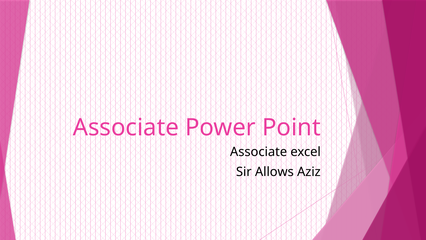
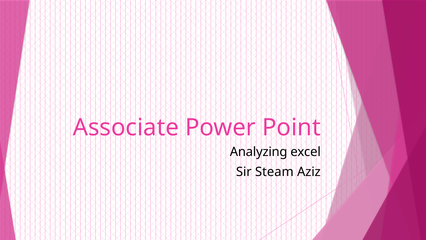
Associate: Associate -> Analyzing (259, 152)
Allows: Allows -> Steam (274, 172)
